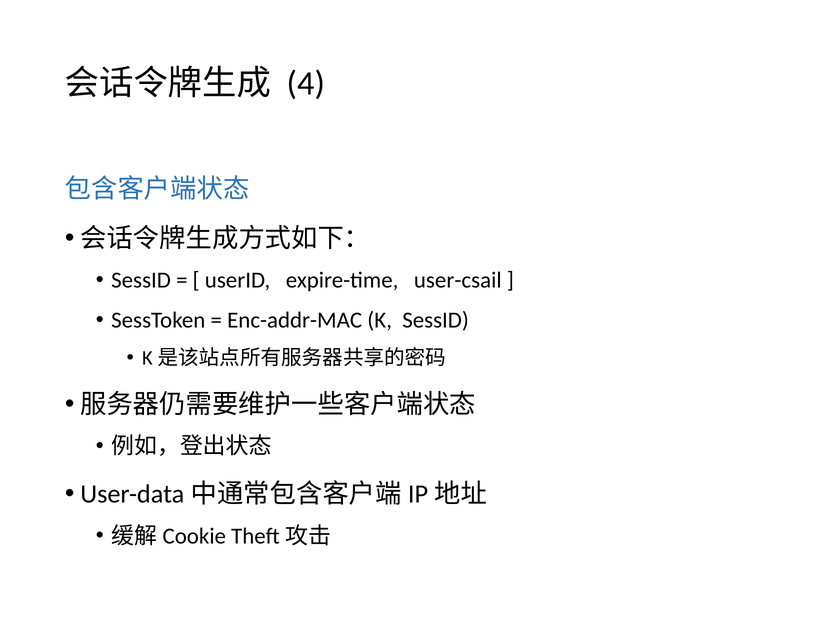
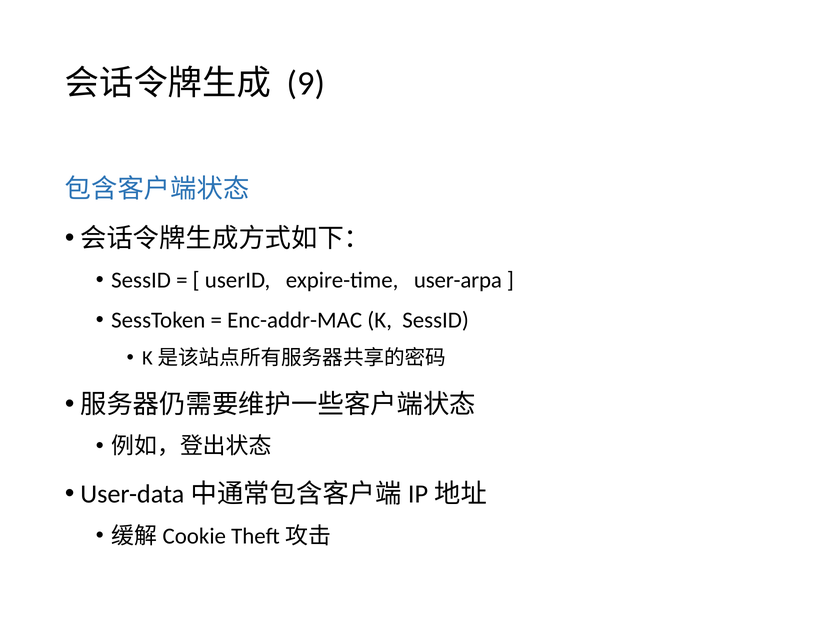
4: 4 -> 9 (306, 83)
user-csail: user-csail -> user-arpa (458, 280)
